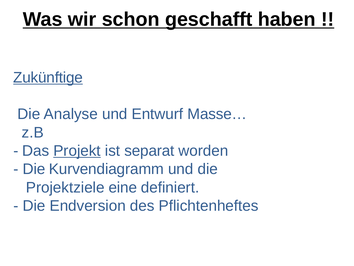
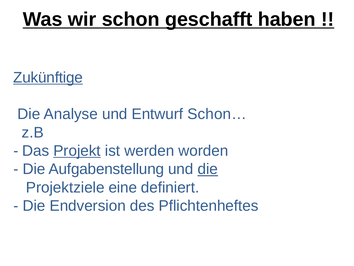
Masse…: Masse… -> Schon… (217, 114)
separat: separat -> werden (149, 151)
Kurvendiagramm: Kurvendiagramm -> Aufgabenstellung (106, 169)
die underline: none -> present (208, 169)
